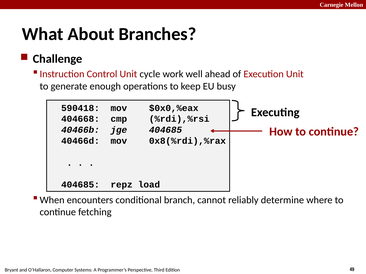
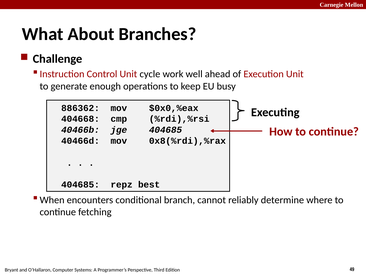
590418: 590418 -> 886362 (80, 108)
load: load -> best (149, 185)
